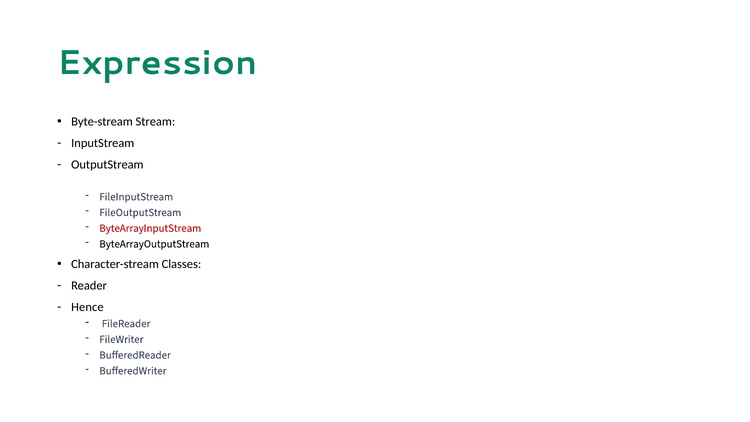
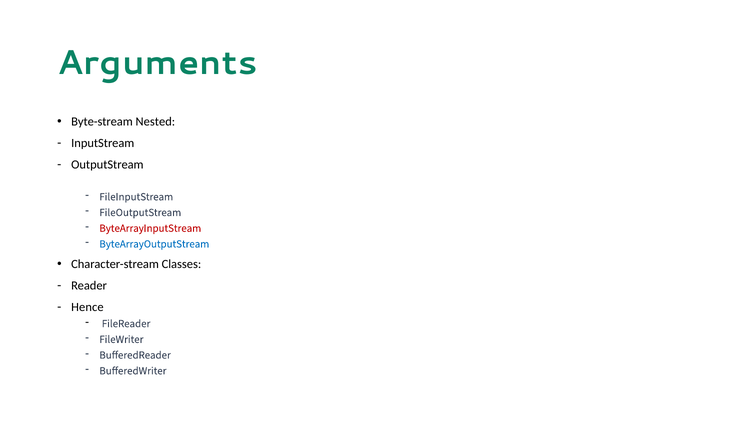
Expression: Expression -> Arguments (157, 63)
Stream: Stream -> Nested (155, 122)
ByteArrayOutputStream colour: black -> blue (154, 244)
